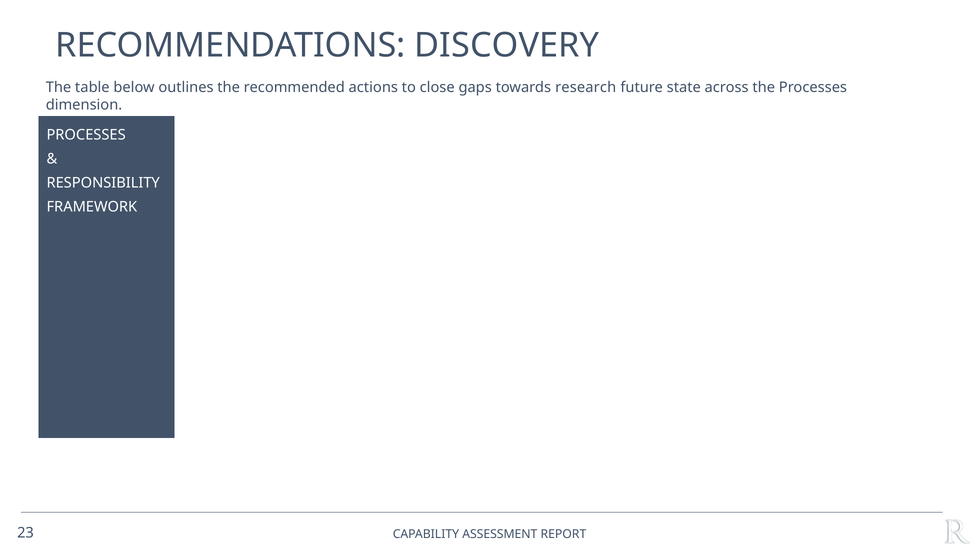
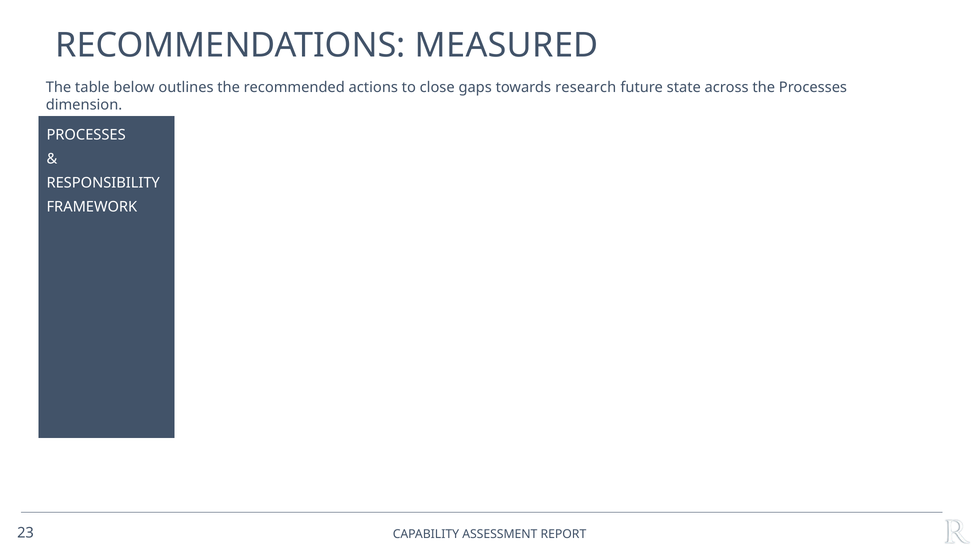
DISCOVERY: DISCOVERY -> MEASURED (507, 45)
